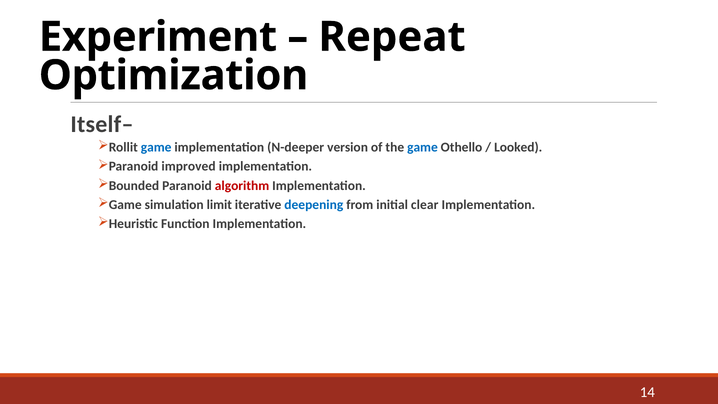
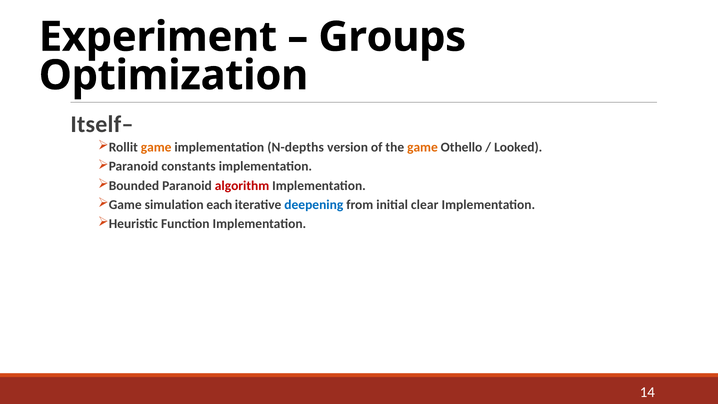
Repeat: Repeat -> Groups (392, 37)
game colour: blue -> orange (156, 147)
N-deeper: N-deeper -> N-depths (296, 147)
game colour: blue -> orange (422, 147)
improved: improved -> constants (189, 166)
limit: limit -> each (219, 205)
